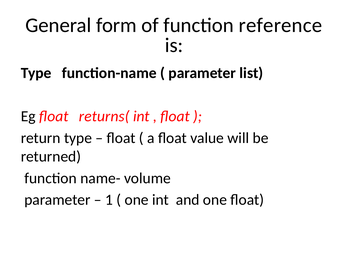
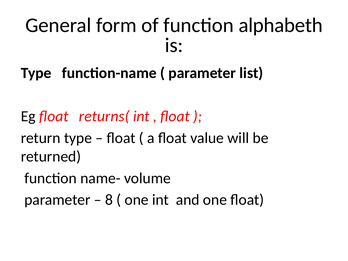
reference: reference -> alphabeth (281, 25)
1: 1 -> 8 (109, 200)
